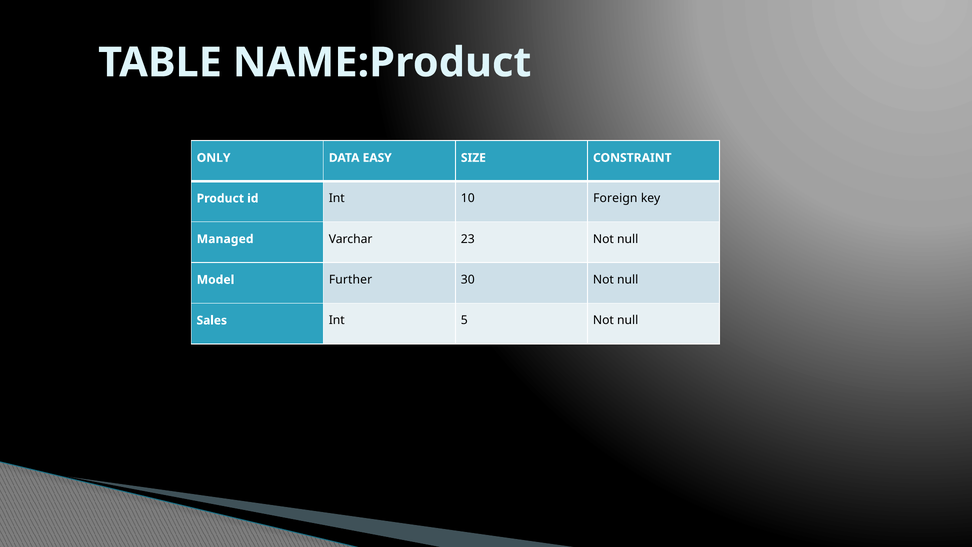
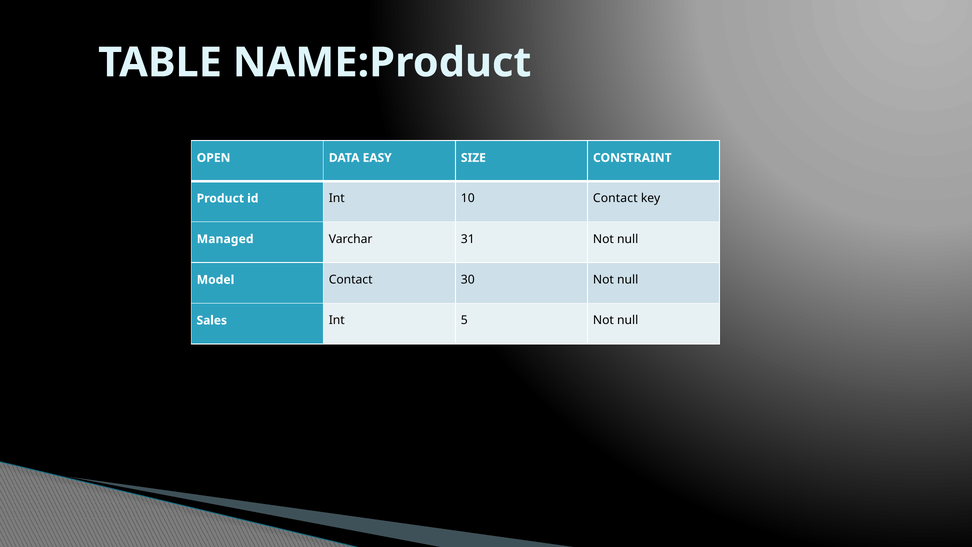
ONLY: ONLY -> OPEN (214, 158)
10 Foreign: Foreign -> Contact (615, 198)
23: 23 -> 31 (468, 239)
Model Further: Further -> Contact (351, 280)
